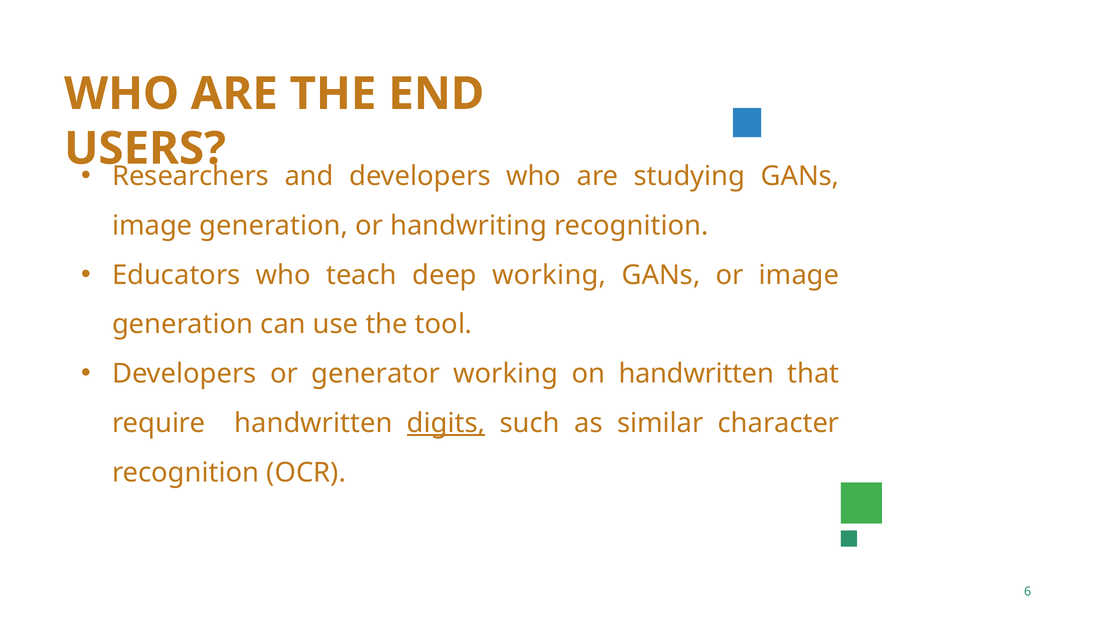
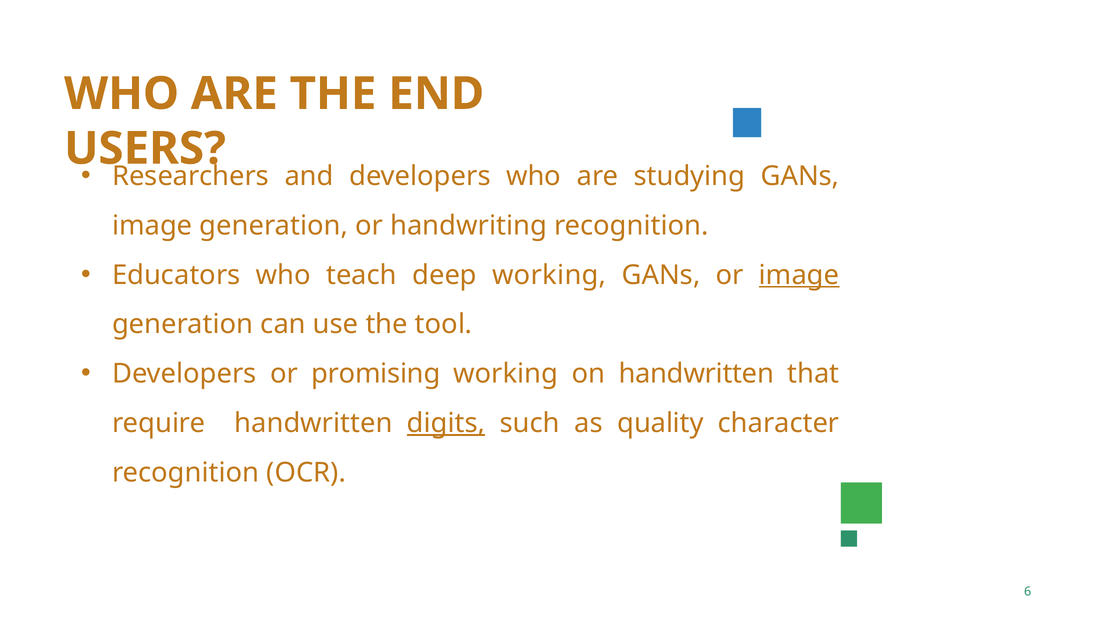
image underline: none -> present (799, 275)
generator: generator -> promising (376, 373)
similar: similar -> quality (660, 423)
